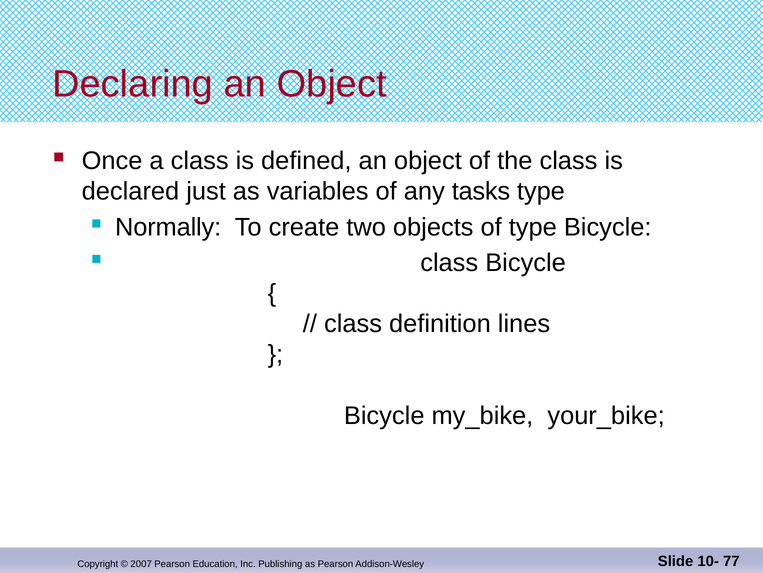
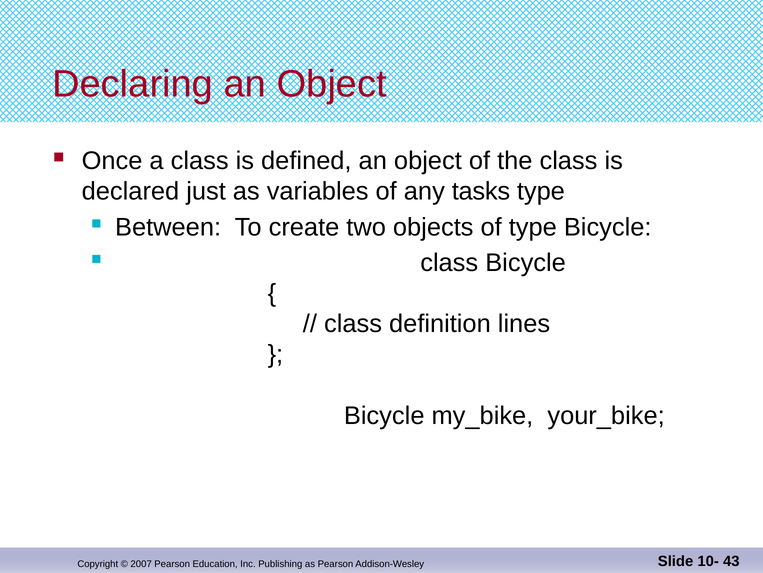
Normally: Normally -> Between (168, 227)
77: 77 -> 43 (731, 561)
